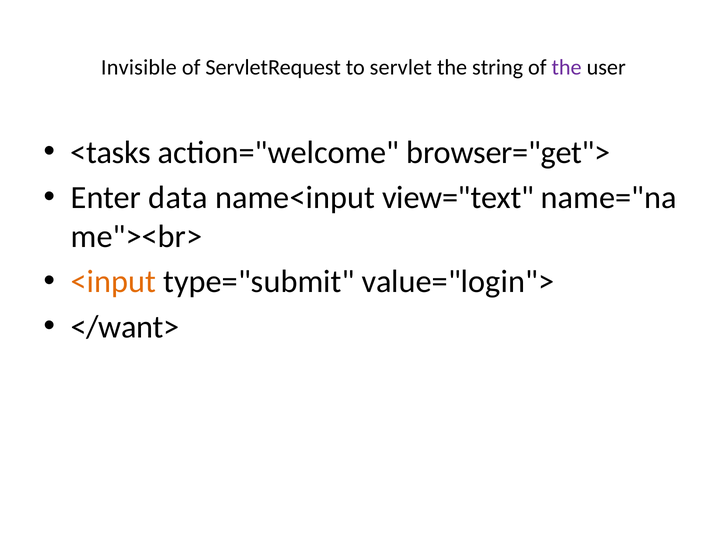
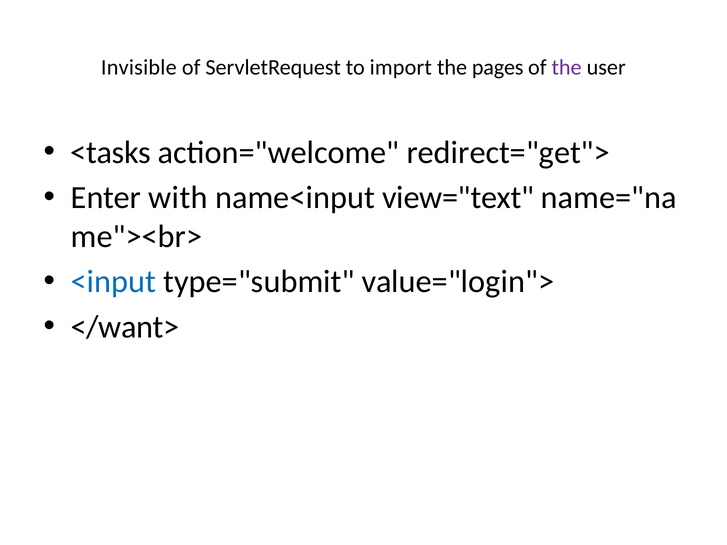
servlet: servlet -> import (401, 68)
string: string -> pages (498, 68)
browser="get">: browser="get"> -> redirect="get"> (508, 153)
data: data -> with (178, 198)
<input colour: orange -> blue (114, 282)
